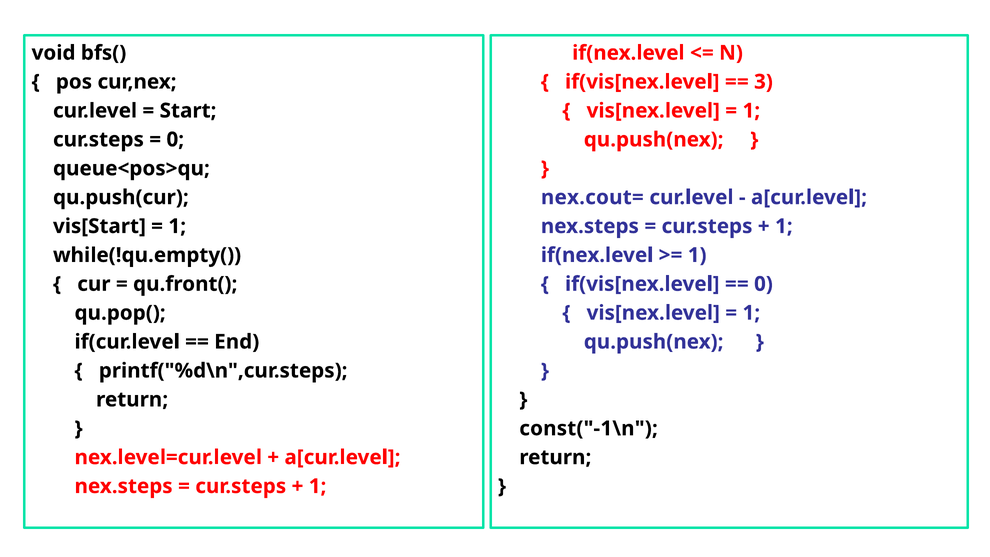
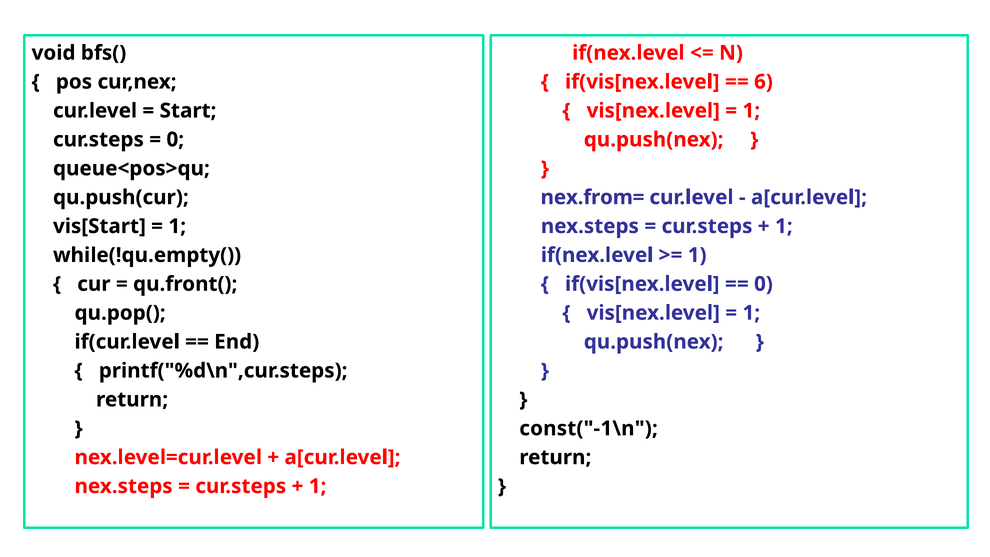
3: 3 -> 6 (763, 82)
nex.cout=: nex.cout= -> nex.from= (593, 197)
